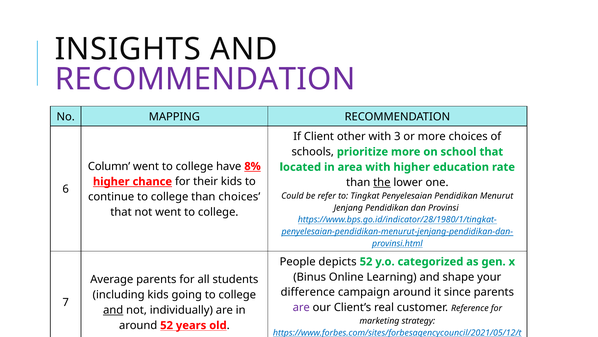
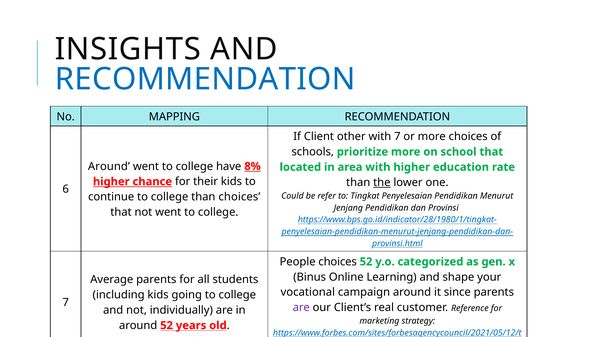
RECOMMENDATION colour: purple -> blue (205, 79)
with 3: 3 -> 7 (397, 136)
Column: Column -> Around (109, 166)
People depicts: depicts -> choices (338, 261)
difference: difference -> vocational (308, 292)
and underline: present -> none (113, 310)
